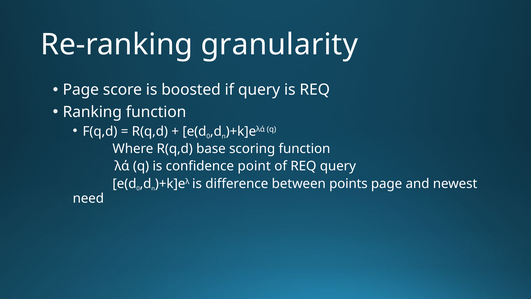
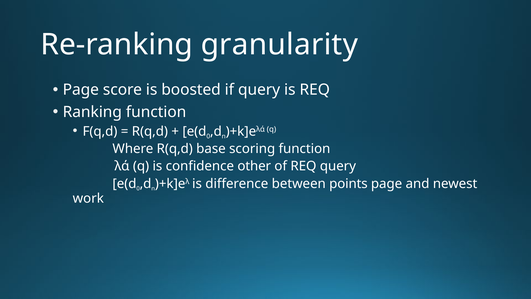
point: point -> other (254, 166)
need: need -> work (88, 198)
